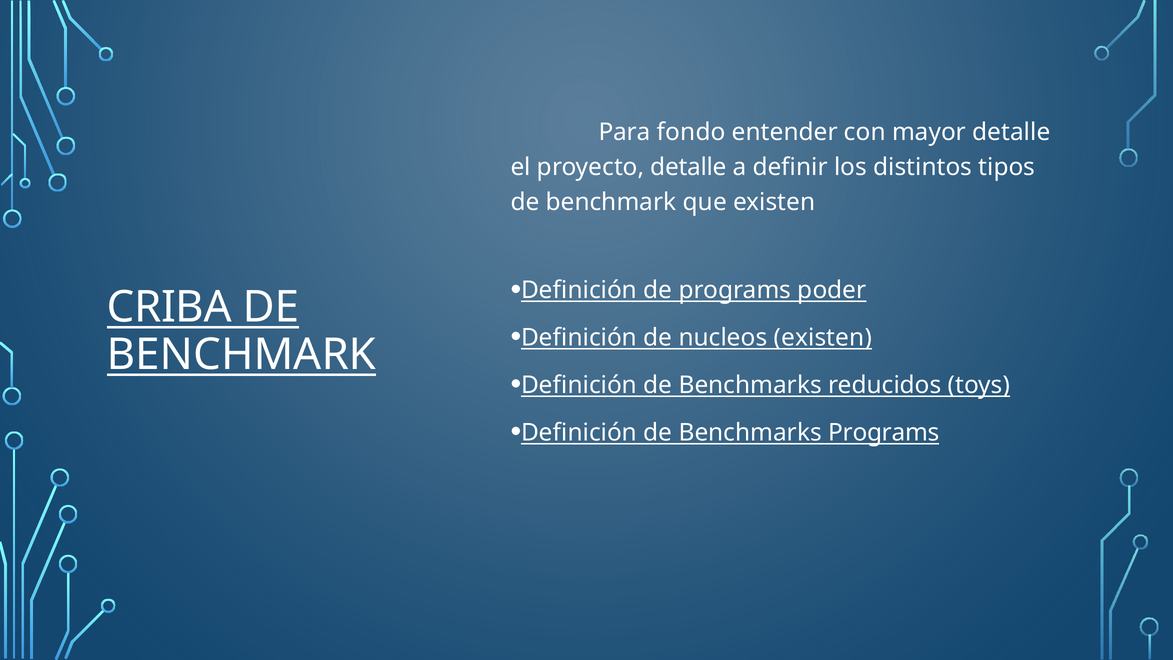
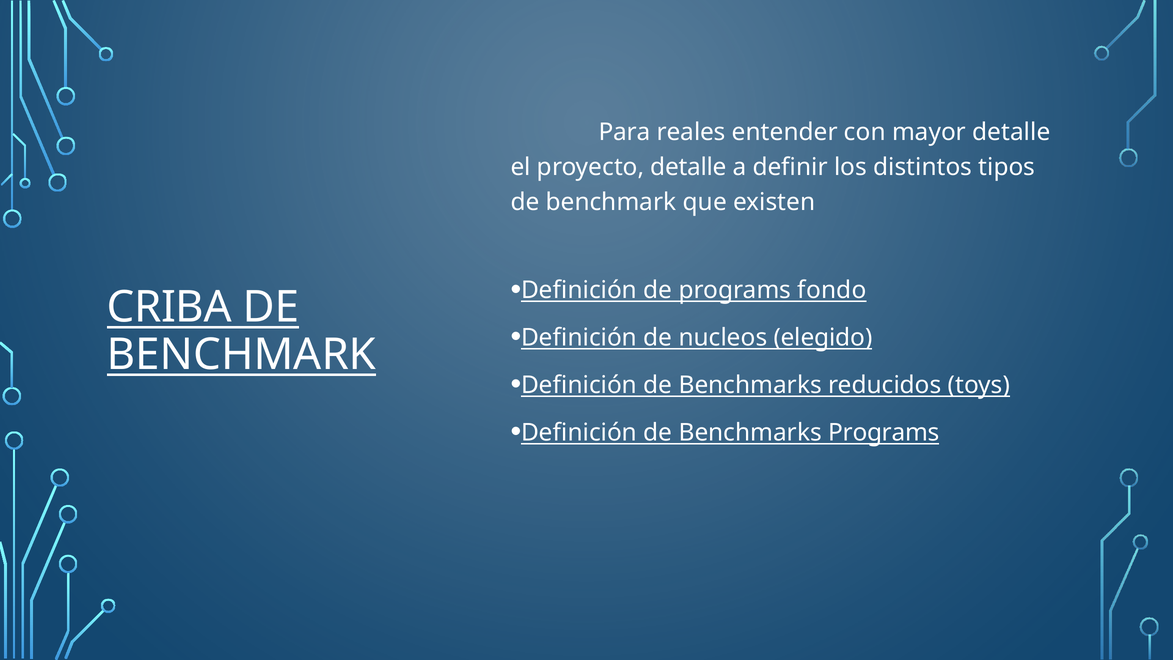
fondo: fondo -> reales (691, 132)
poder: poder -> fondo (832, 290)
nucleos existen: existen -> elegido (823, 338)
